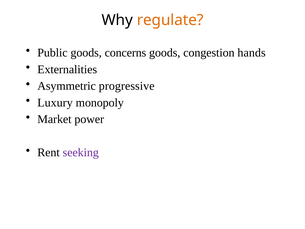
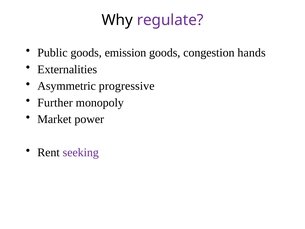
regulate colour: orange -> purple (170, 20)
concerns: concerns -> emission (125, 53)
Luxury: Luxury -> Further (55, 103)
